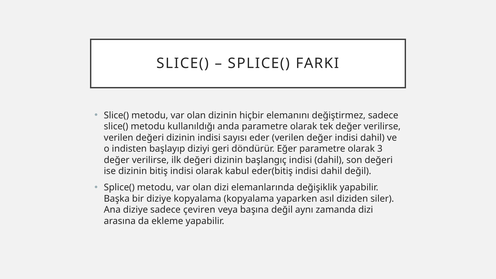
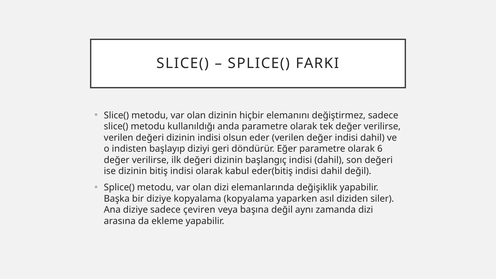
sayısı: sayısı -> olsun (235, 138)
3: 3 -> 6 (380, 149)
